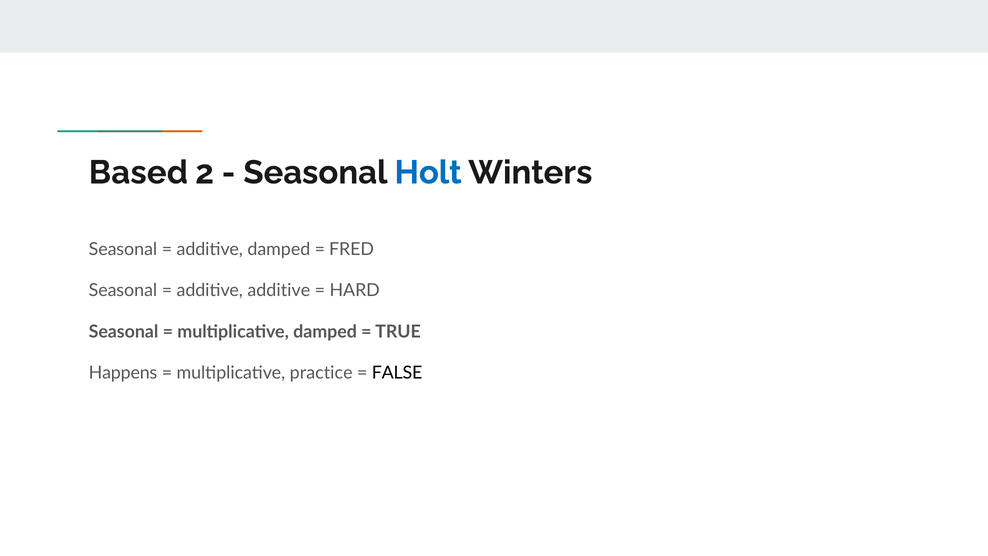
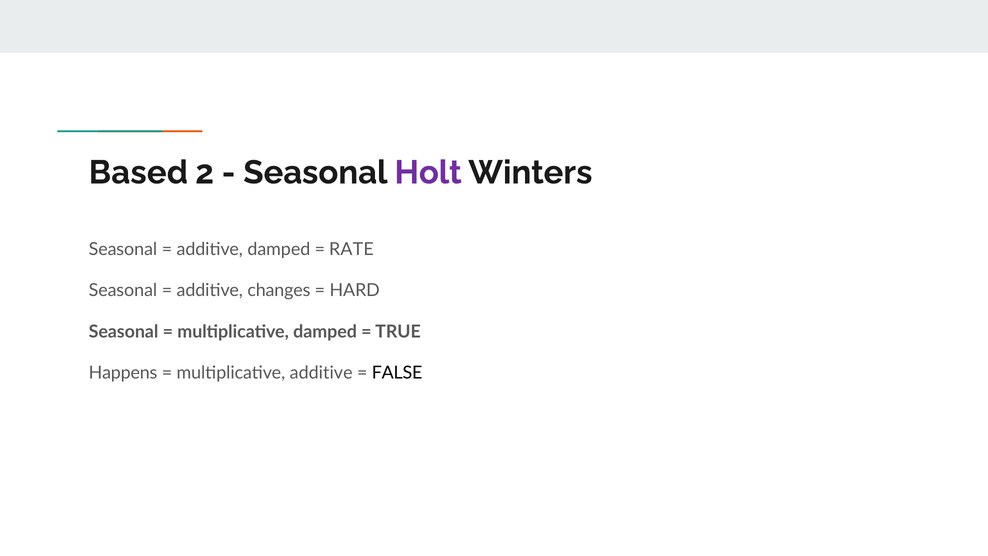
Holt colour: blue -> purple (428, 172)
FRED: FRED -> RATE (351, 249)
additive additive: additive -> changes (279, 290)
multiplicative practice: practice -> additive (321, 373)
